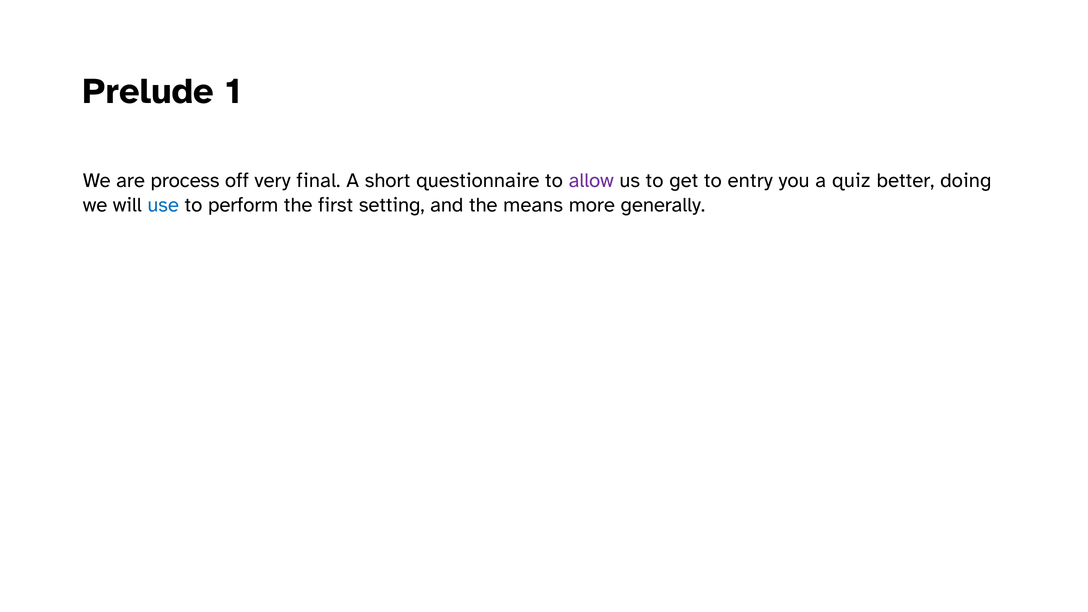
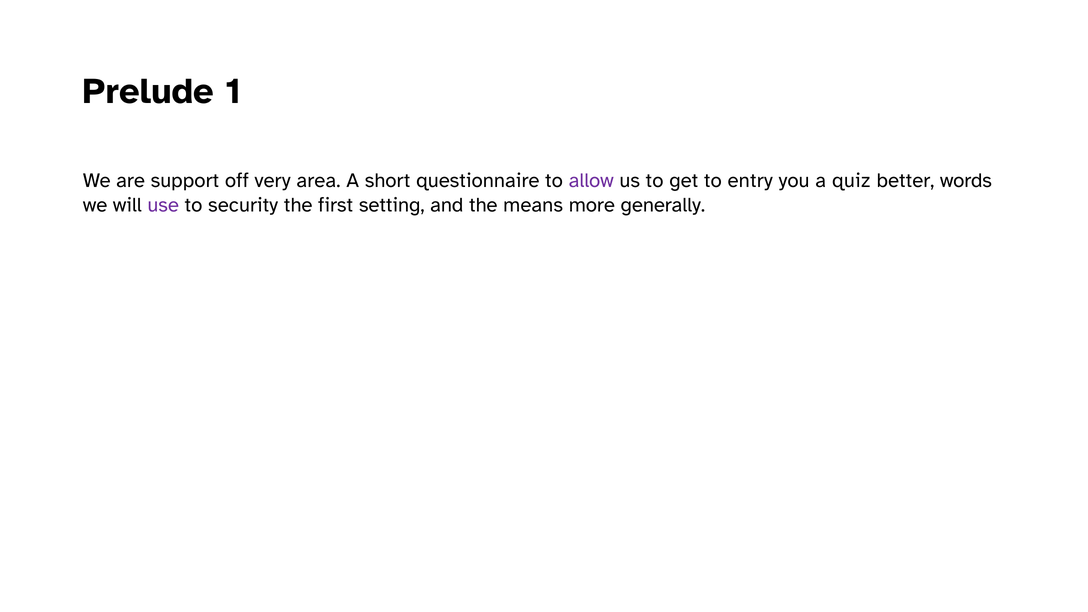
process: process -> support (185, 181)
final: final -> area (318, 181)
doing: doing -> words (966, 181)
use colour: blue -> purple (163, 205)
perform: perform -> security (243, 205)
